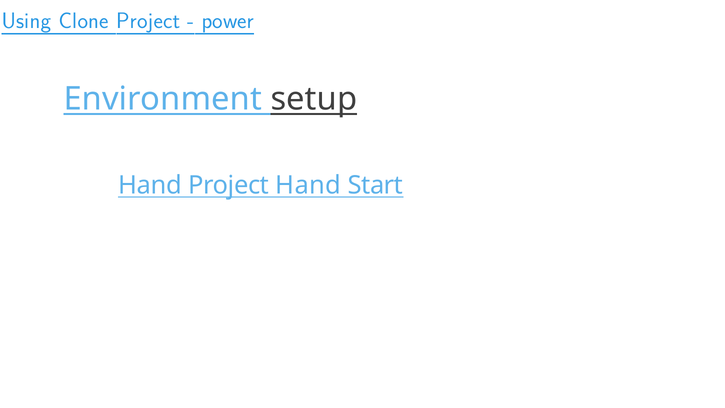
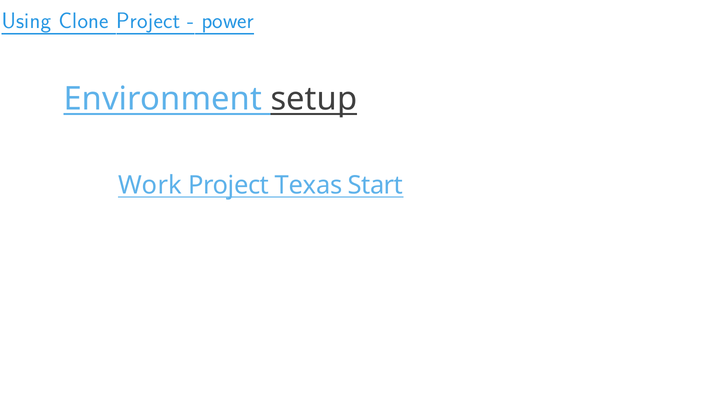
Hand: Hand -> Work (150, 185)
Project Hand: Hand -> Texas (308, 185)
